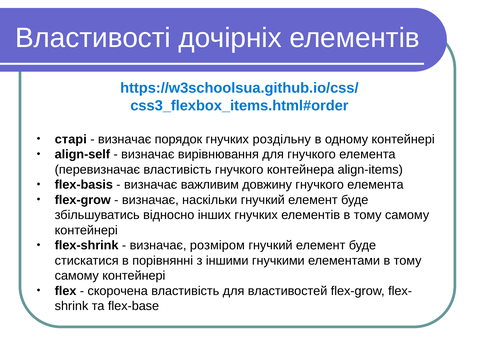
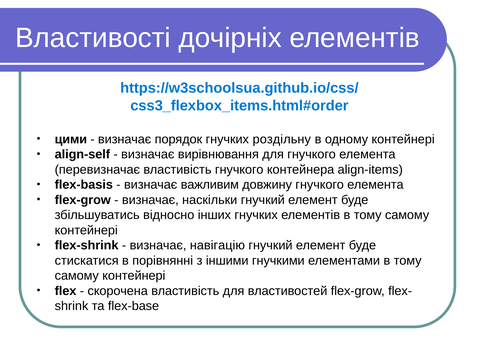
старі: старі -> цими (71, 139)
розміром: розміром -> навігацію (217, 246)
